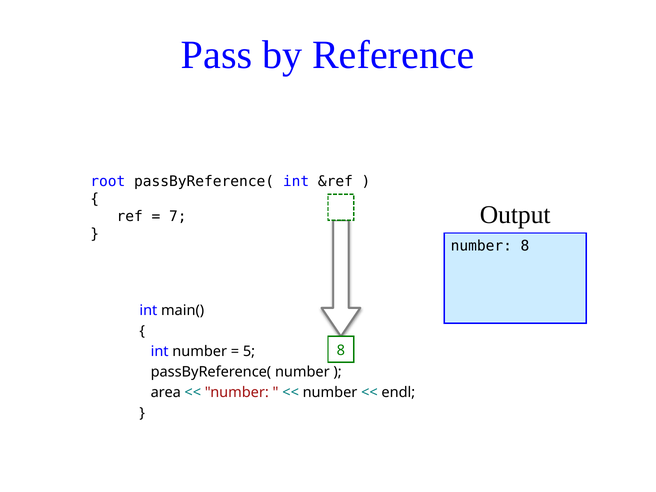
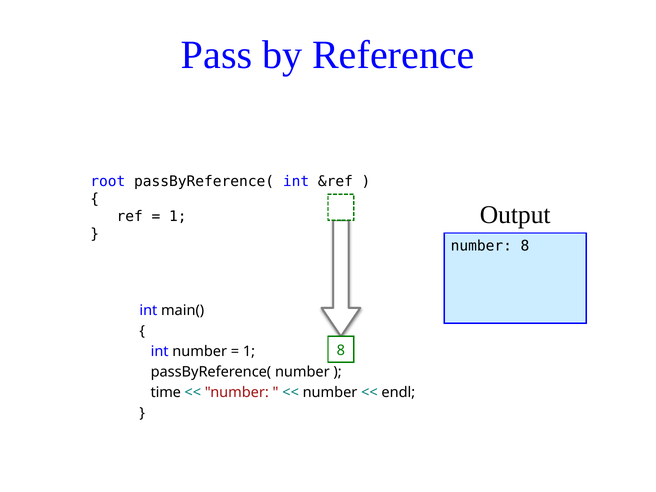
7: 7 -> 1 (178, 217)
5: 5 -> 1 (249, 351)
area: area -> time (166, 392)
